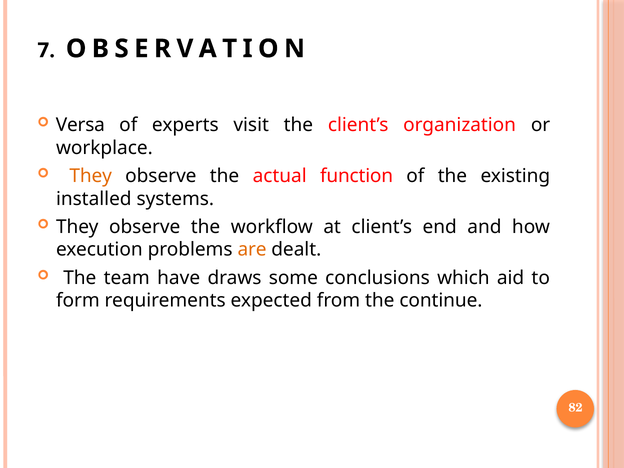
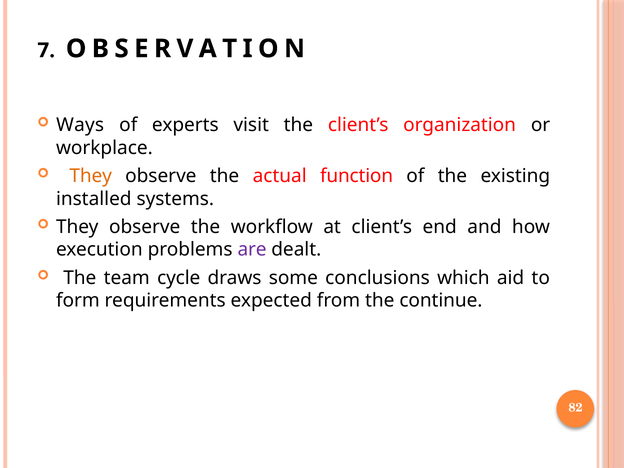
Versa: Versa -> Ways (80, 125)
are colour: orange -> purple (252, 250)
have: have -> cycle (179, 278)
